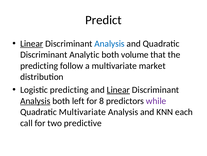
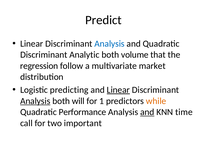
Linear underline: present -> none (32, 43)
predicting: predicting -> regression (39, 66)
left: left -> will (78, 100)
8: 8 -> 1 (102, 100)
while colour: purple -> orange (156, 100)
Quadratic Multivariate: Multivariate -> Performance (82, 112)
and underline: none -> present (147, 112)
each: each -> time (184, 112)
predictive: predictive -> important (83, 123)
